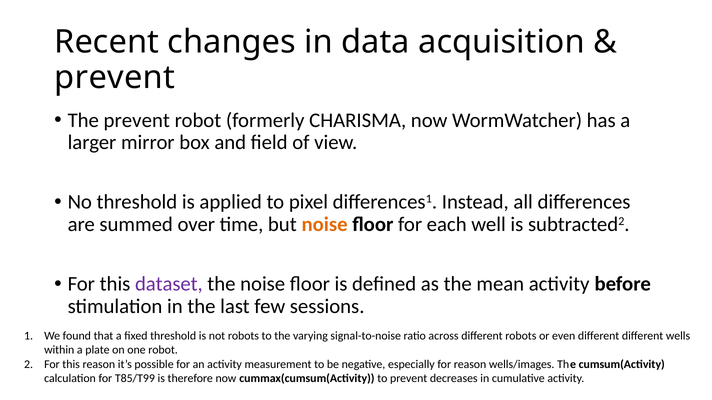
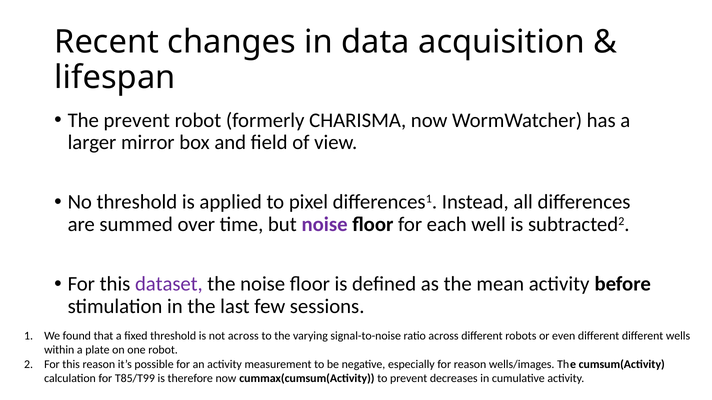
prevent: prevent -> lifespan (115, 77)
noise colour: orange -> purple (325, 225)
not robots: robots -> across (243, 336)
